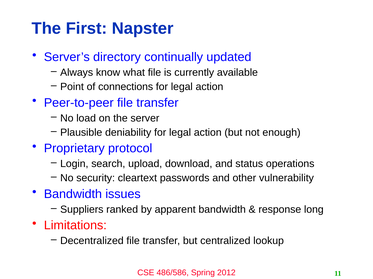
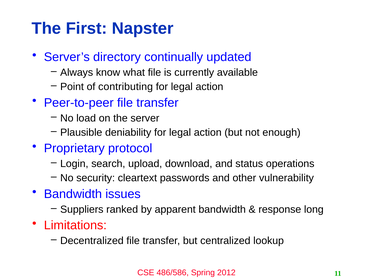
connections: connections -> contributing (126, 87)
